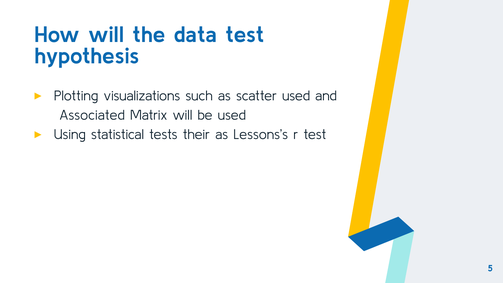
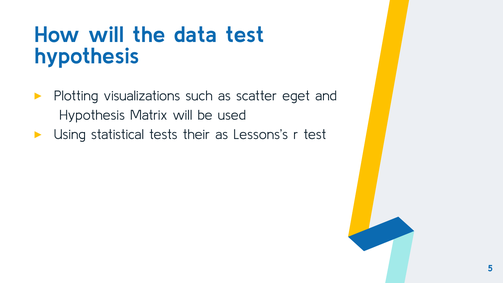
scatter used: used -> eget (296, 96)
Associated: Associated -> Hypothesis (92, 115)
